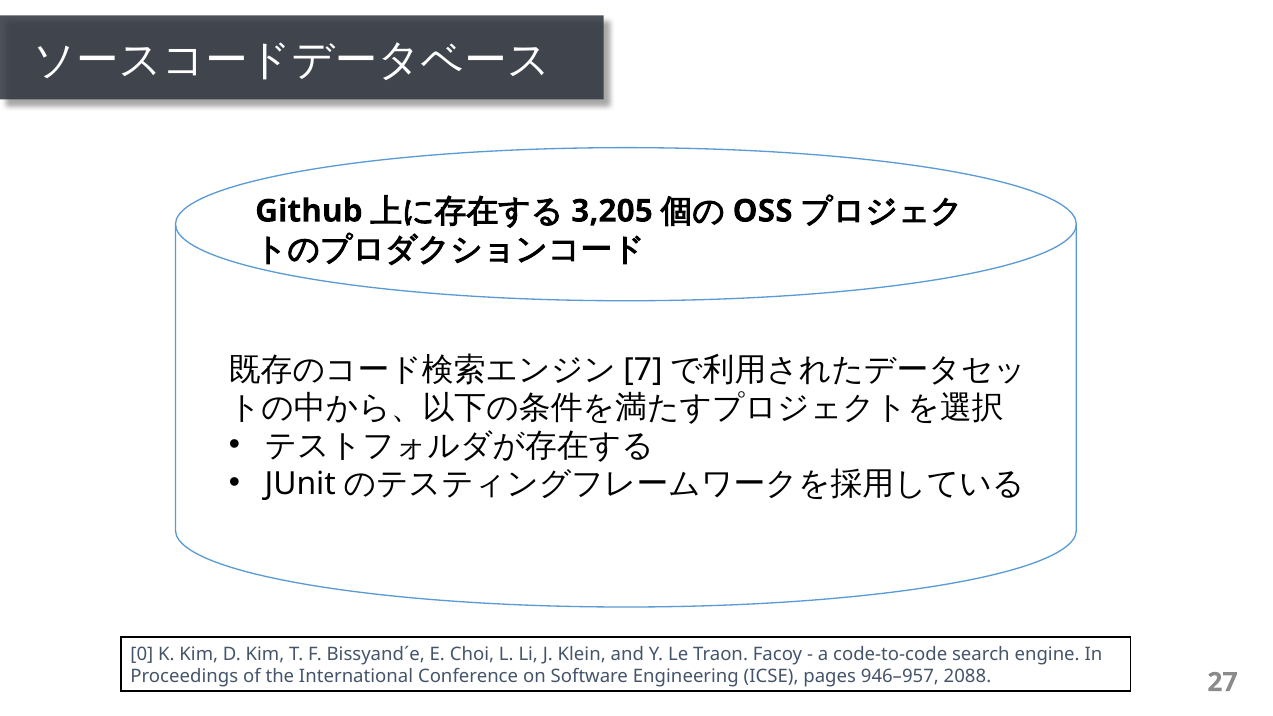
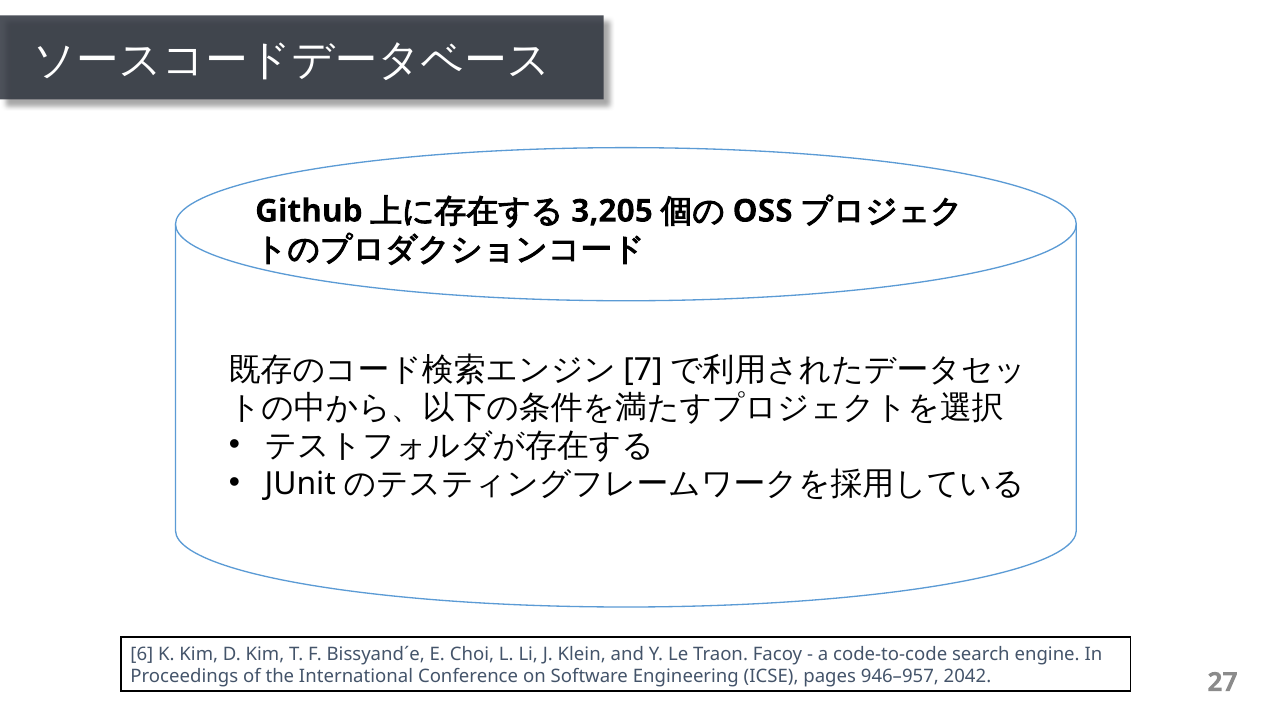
0: 0 -> 6 (142, 654)
2088: 2088 -> 2042 (967, 676)
